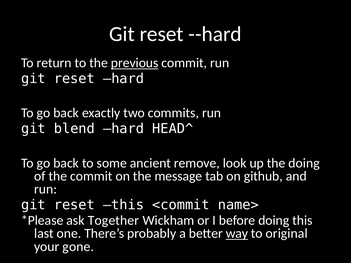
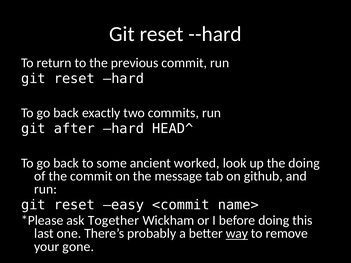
previous underline: present -> none (135, 63)
blend: blend -> after (74, 129)
remove: remove -> worked (197, 163)
reset this: this -> easy (124, 205)
original: original -> remove (287, 234)
